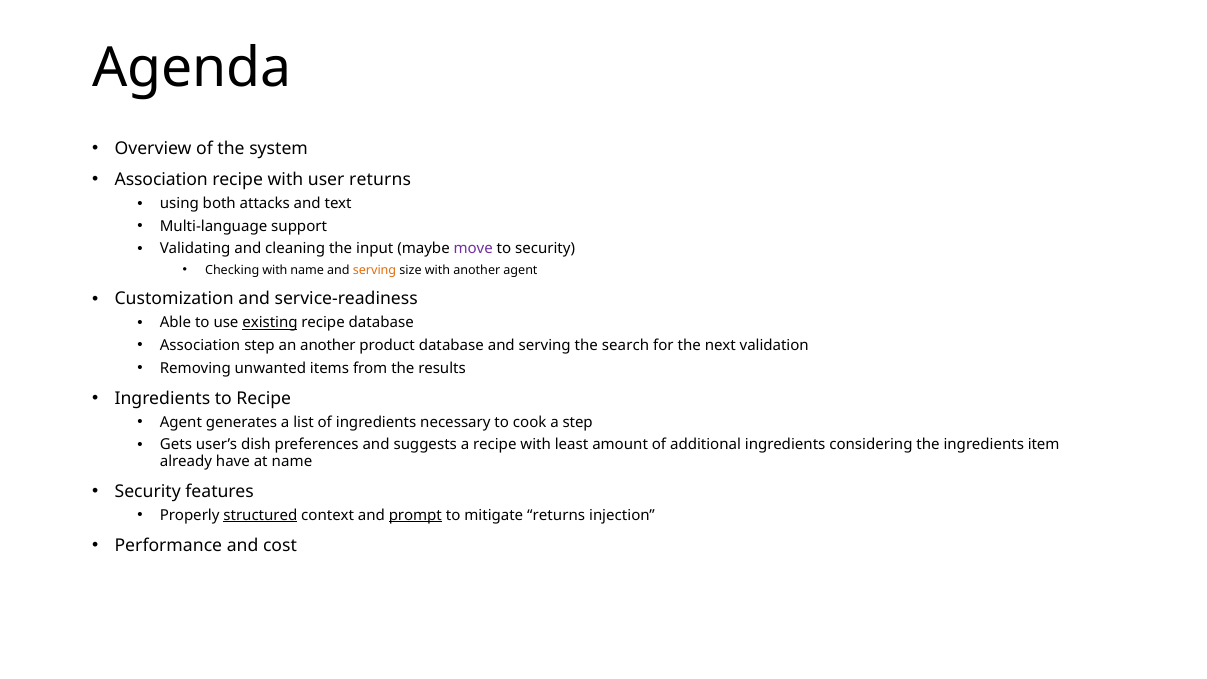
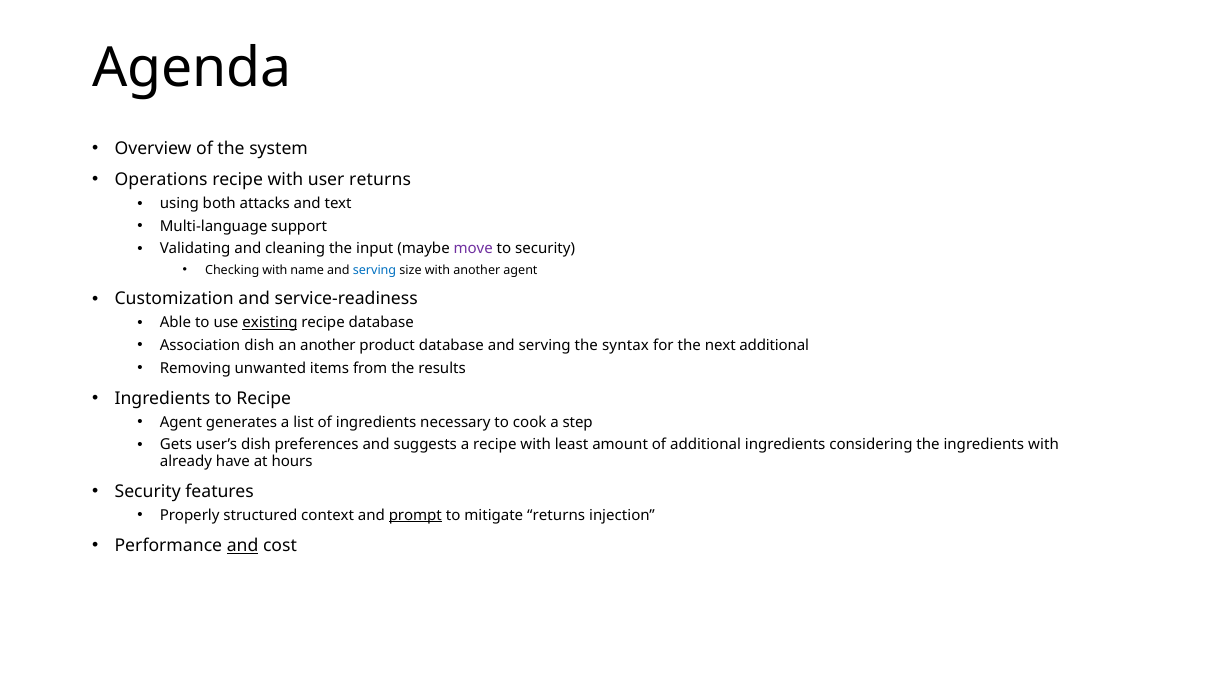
Association: Association -> Operations (161, 180)
serving colour: orange -> blue (375, 270)
Association step: step -> dish (259, 346)
search: search -> syntax (626, 346)
next validation: validation -> additional (774, 346)
ingredients item: item -> with (1044, 445)
at name: name -> hours (292, 461)
structured underline: present -> none (260, 515)
and underline: none -> present (243, 545)
